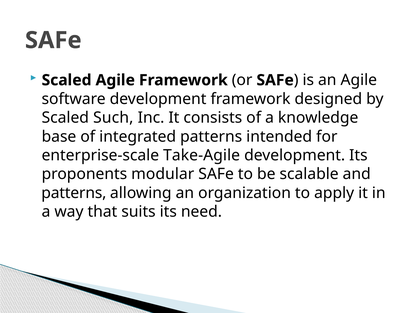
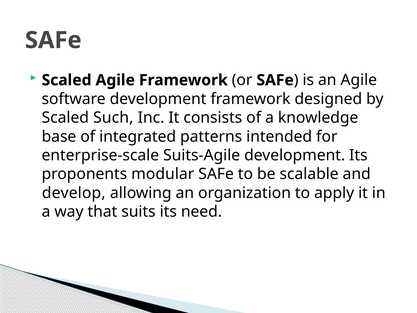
Take-Agile: Take-Agile -> Suits-Agile (202, 155)
patterns: patterns -> develop (74, 193)
